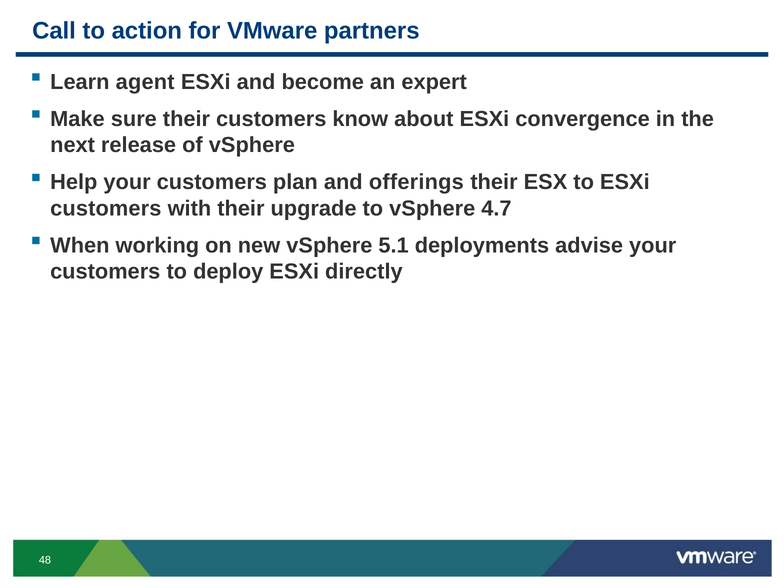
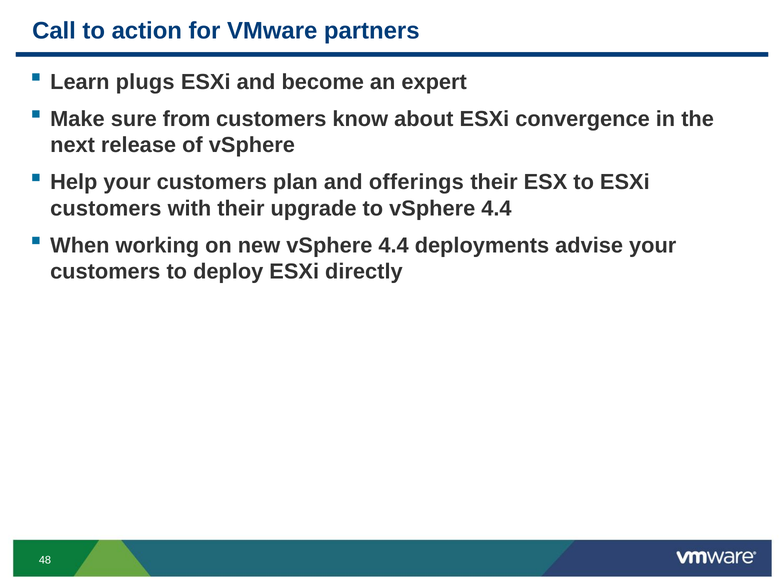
agent: agent -> plugs (145, 82)
sure their: their -> from (187, 119)
to vSphere 4.7: 4.7 -> 4.4 (496, 208)
new vSphere 5.1: 5.1 -> 4.4 (394, 245)
